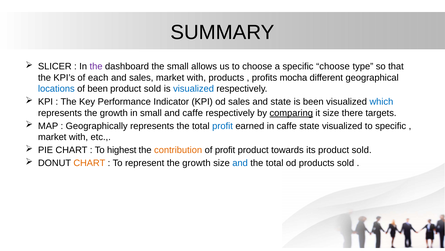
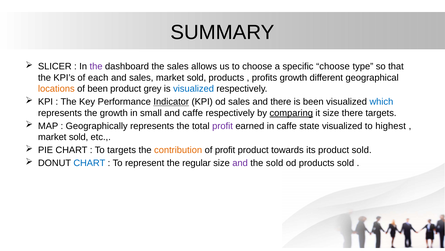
the small: small -> sales (178, 66)
sales market with: with -> sold (196, 77)
profits mocha: mocha -> growth (293, 77)
locations colour: blue -> orange (56, 89)
sold: sold -> grey (153, 89)
Indicator underline: none -> present (171, 102)
and state: state -> there (281, 102)
profit colour: blue -> purple (223, 126)
to specific: specific -> highest (391, 126)
with: with -> sold (79, 137)
To highest: highest -> targets (122, 150)
CHART colour: orange -> blue (89, 163)
represent the growth: growth -> regular (197, 163)
and colour: blue -> purple (240, 163)
total: total -> sold (275, 163)
